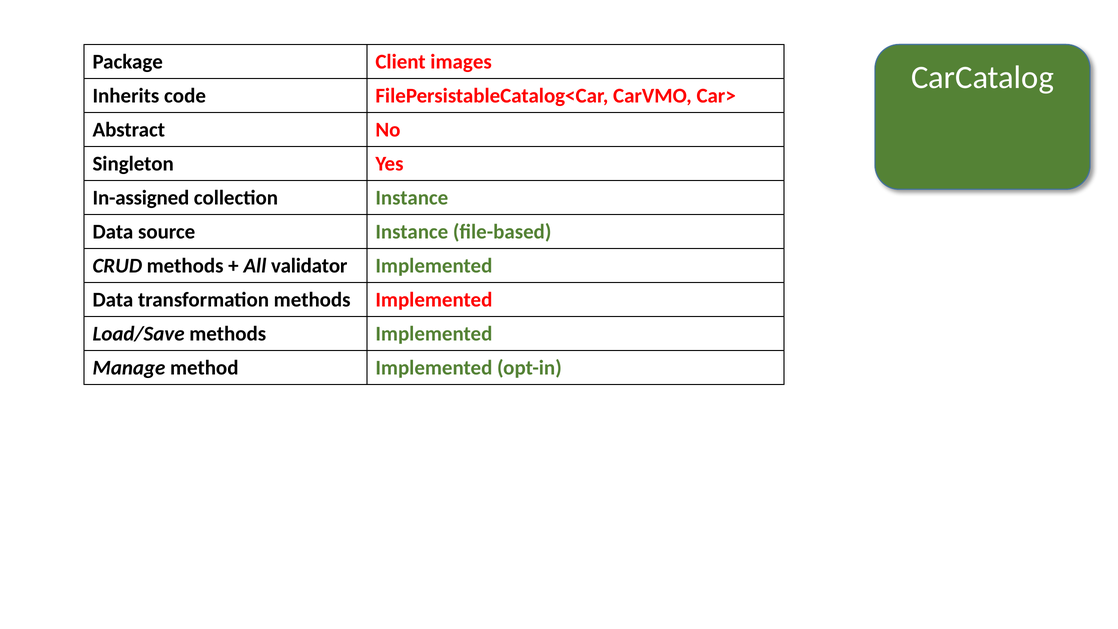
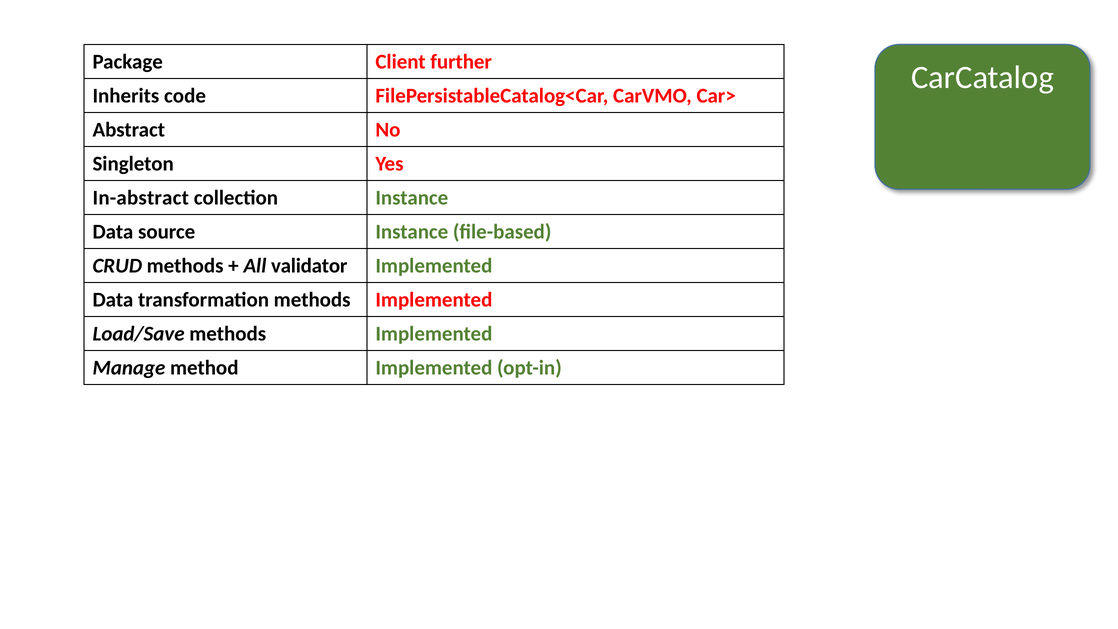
images: images -> further (461, 62)
In-assigned: In-assigned -> In-abstract (141, 198)
